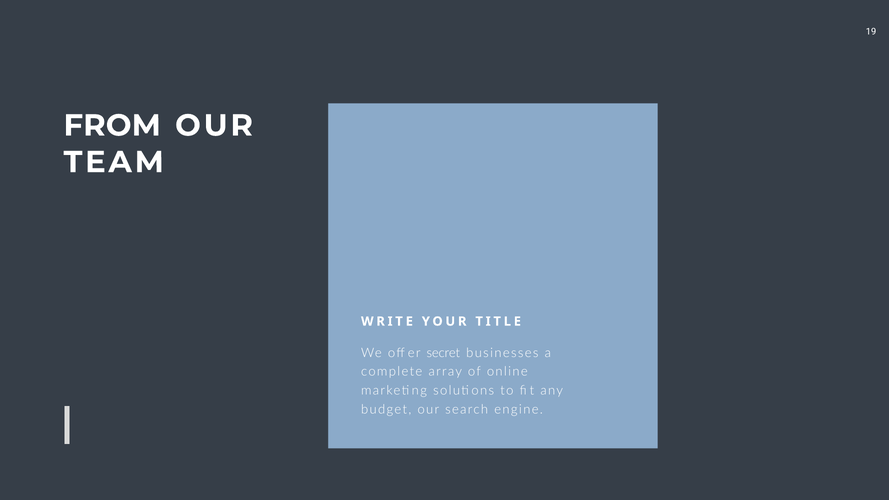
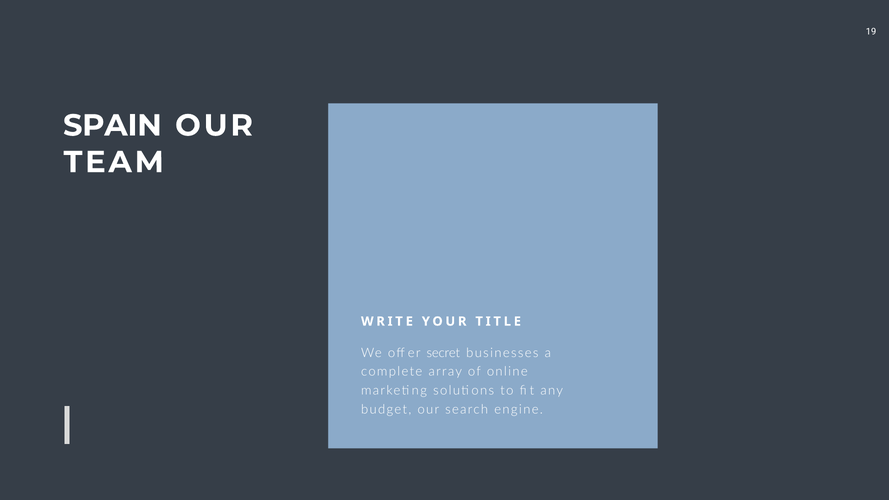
FROM: FROM -> SPAIN (112, 126)
